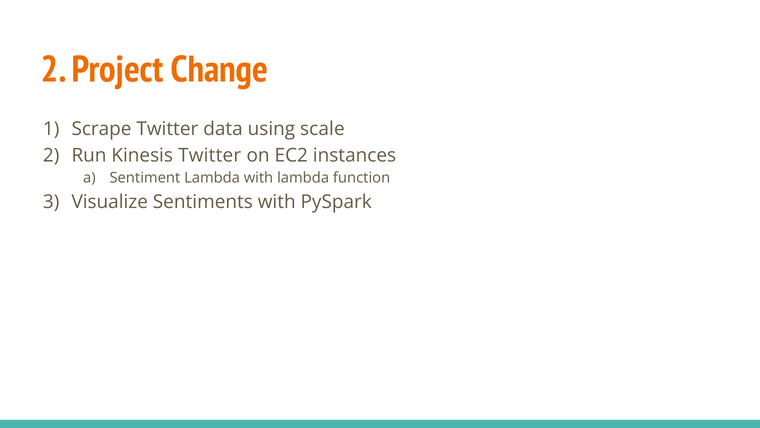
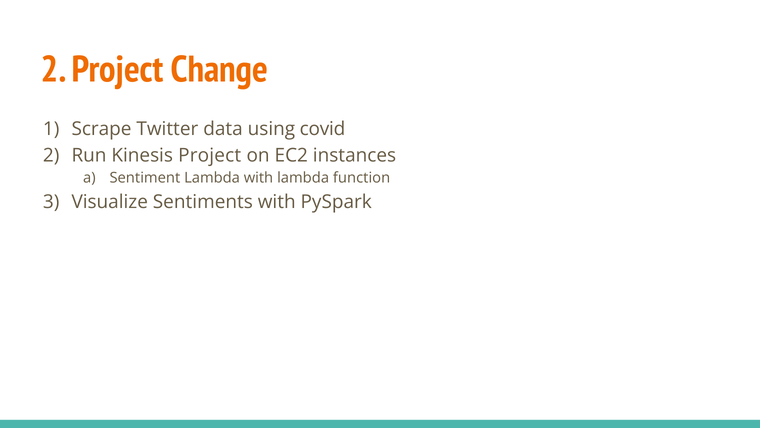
scale: scale -> covid (323, 129)
Kinesis Twitter: Twitter -> Project (210, 155)
